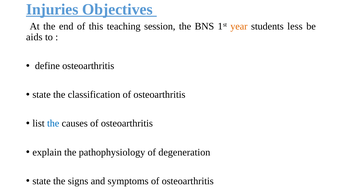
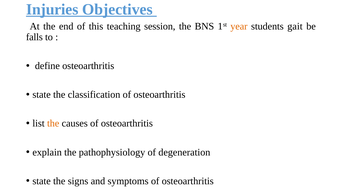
less: less -> gait (295, 26)
aids: aids -> falls (34, 37)
the colour: blue -> orange (53, 123)
